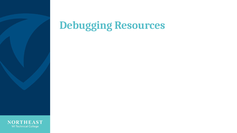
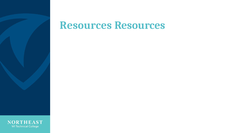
Debugging: Debugging -> Resources (86, 25)
